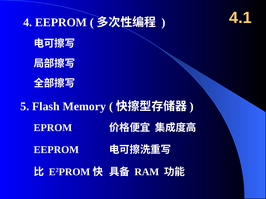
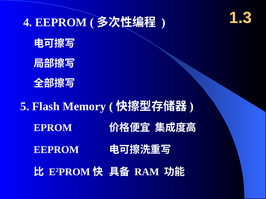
4.1: 4.1 -> 1.3 (240, 18)
